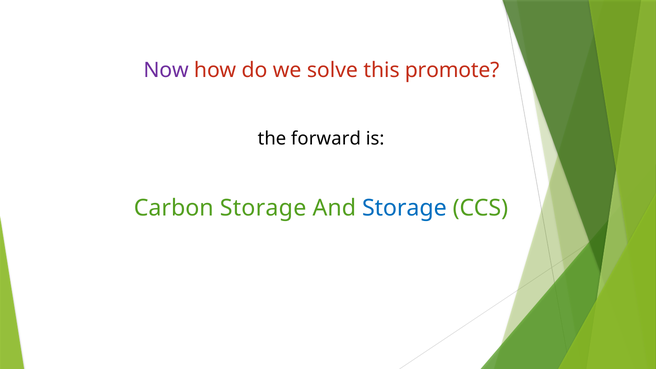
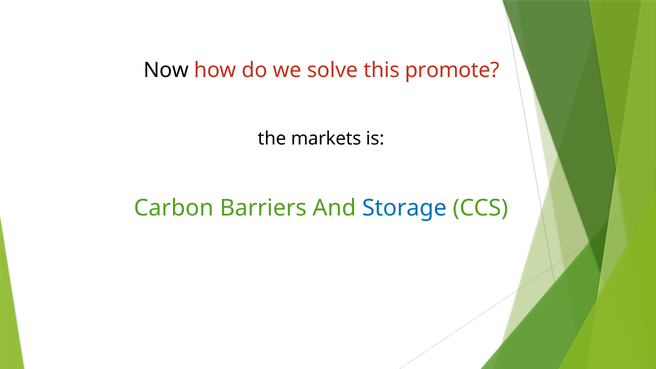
Now colour: purple -> black (166, 71)
forward: forward -> markets (326, 138)
Carbon Storage: Storage -> Barriers (263, 208)
